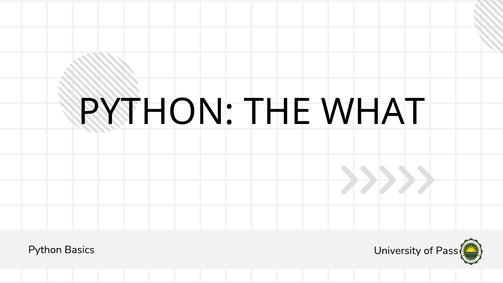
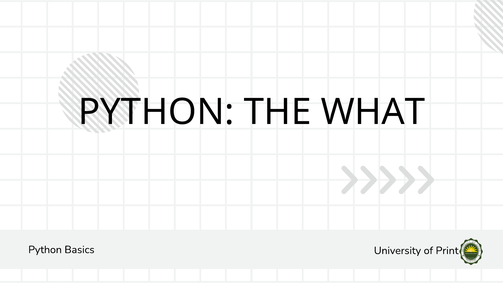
Pass: Pass -> Print (447, 251)
